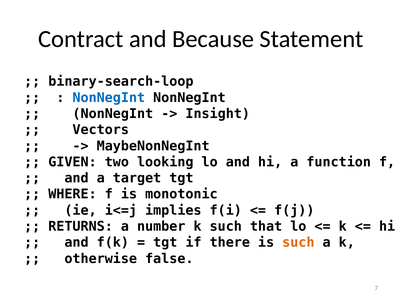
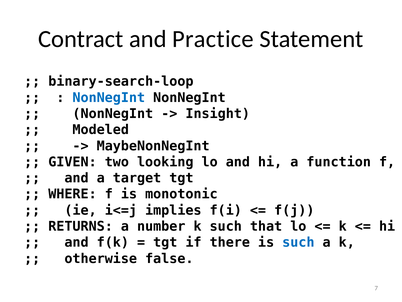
Because: Because -> Practice (213, 39)
Vectors: Vectors -> Modeled (101, 130)
such colour: orange -> blue (298, 242)
